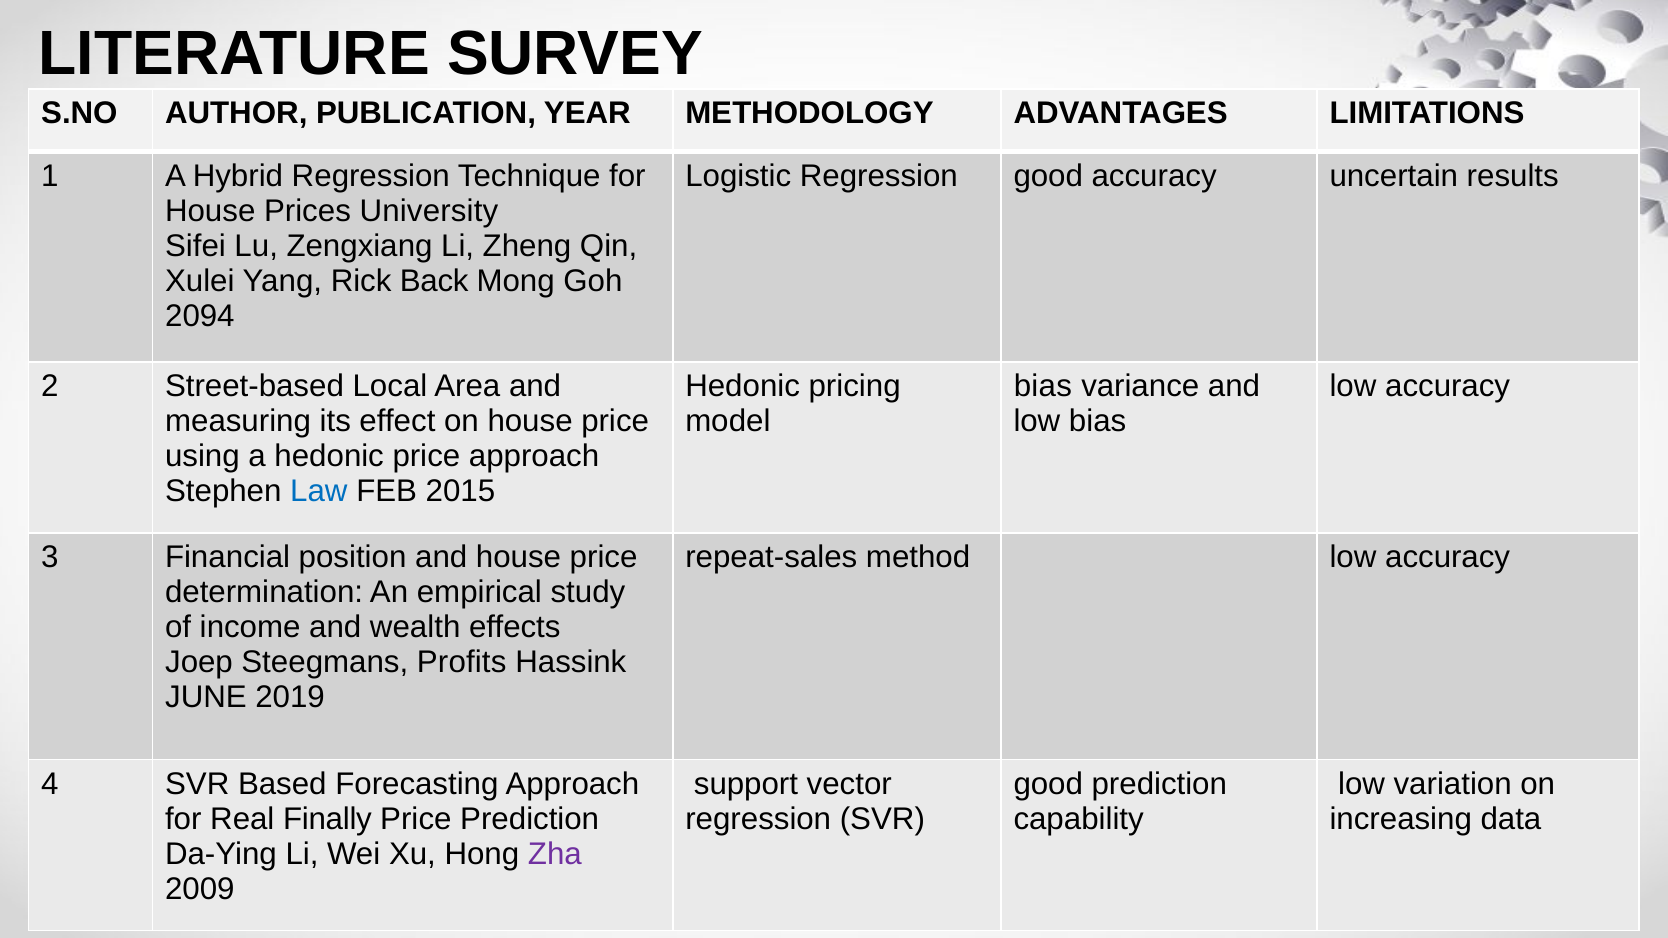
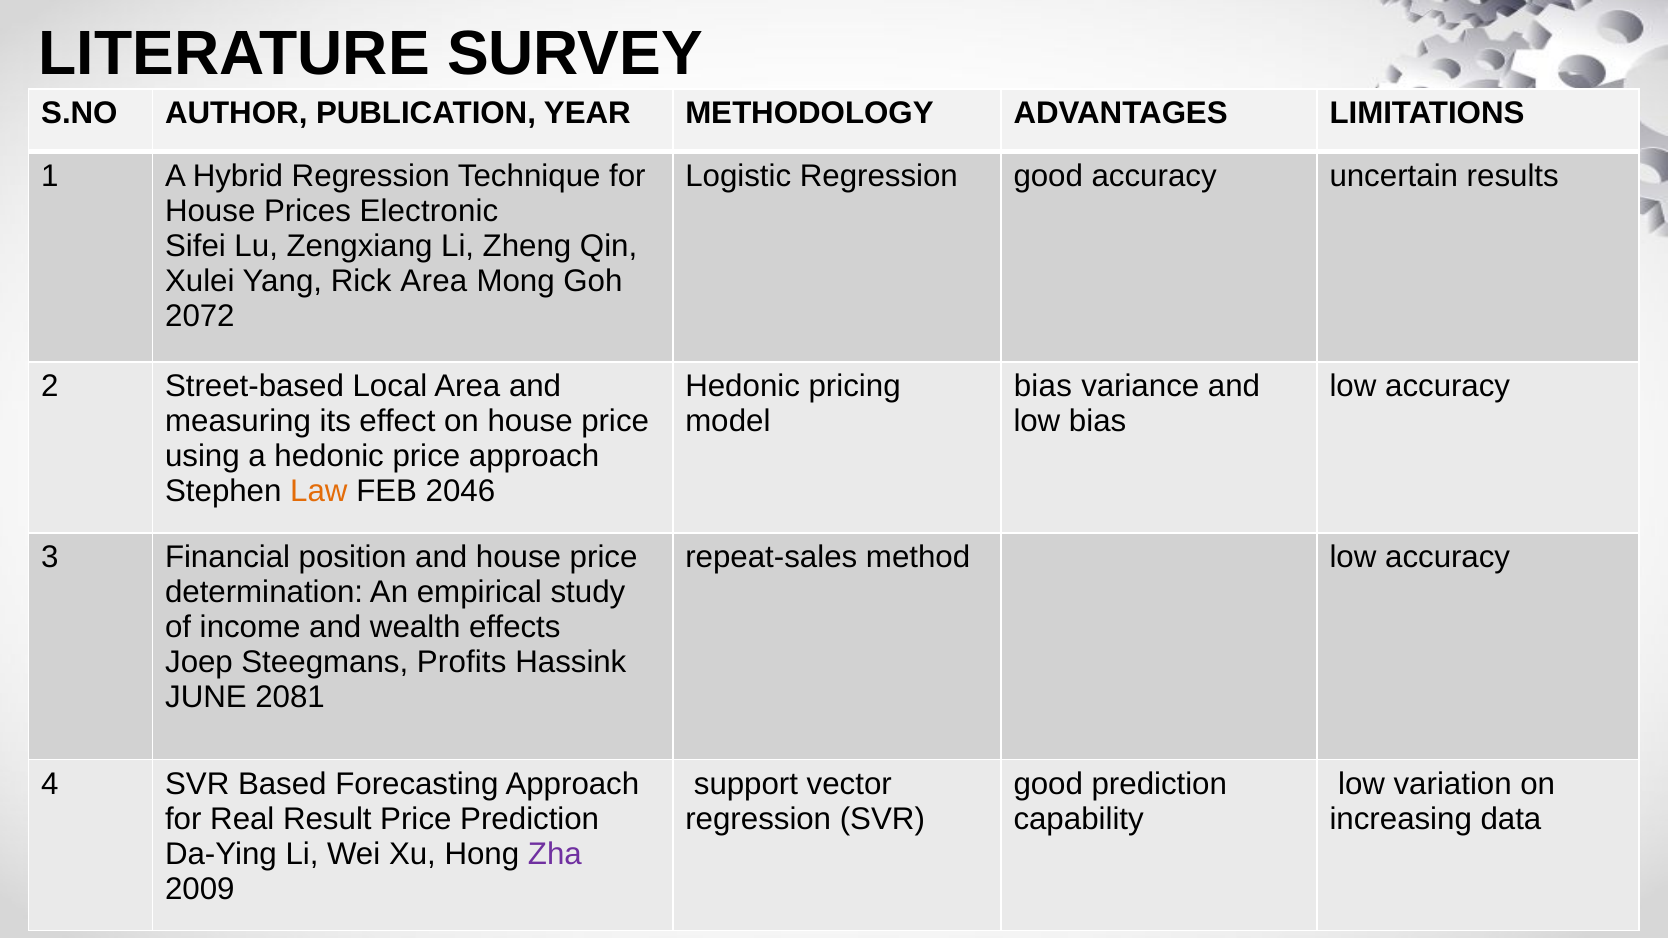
University: University -> Electronic (429, 211)
Rick Back: Back -> Area (434, 281)
2094: 2094 -> 2072 (200, 316)
Law colour: blue -> orange (319, 492)
2015: 2015 -> 2046 (460, 492)
2019: 2019 -> 2081 (290, 698)
Finally: Finally -> Result (327, 819)
